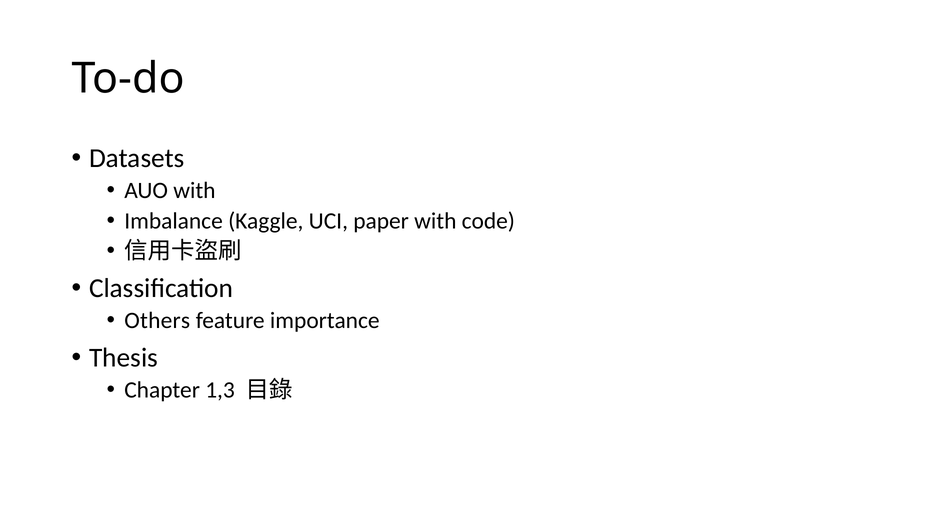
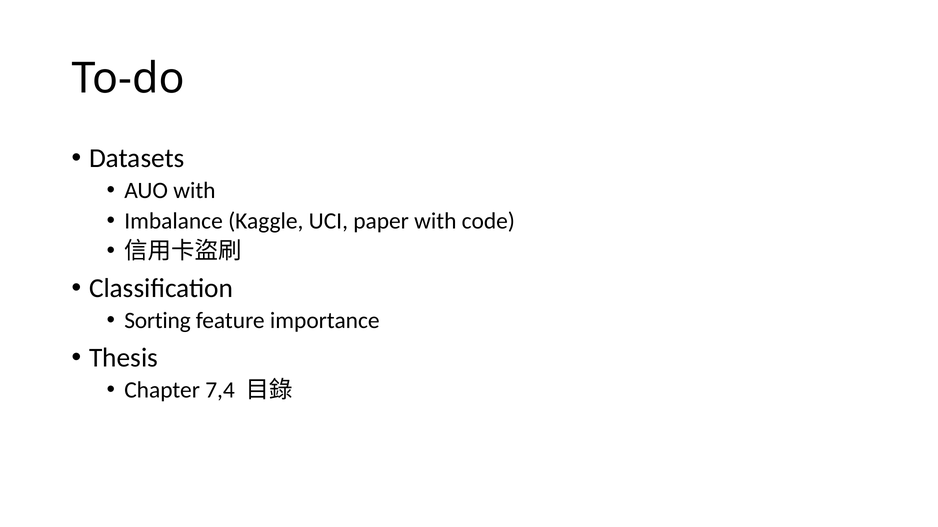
Others: Others -> Sorting (157, 321)
1,3: 1,3 -> 7,4 (220, 390)
